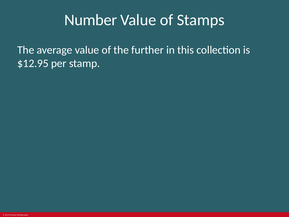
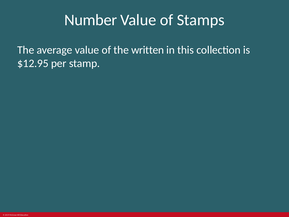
further: further -> written (148, 50)
